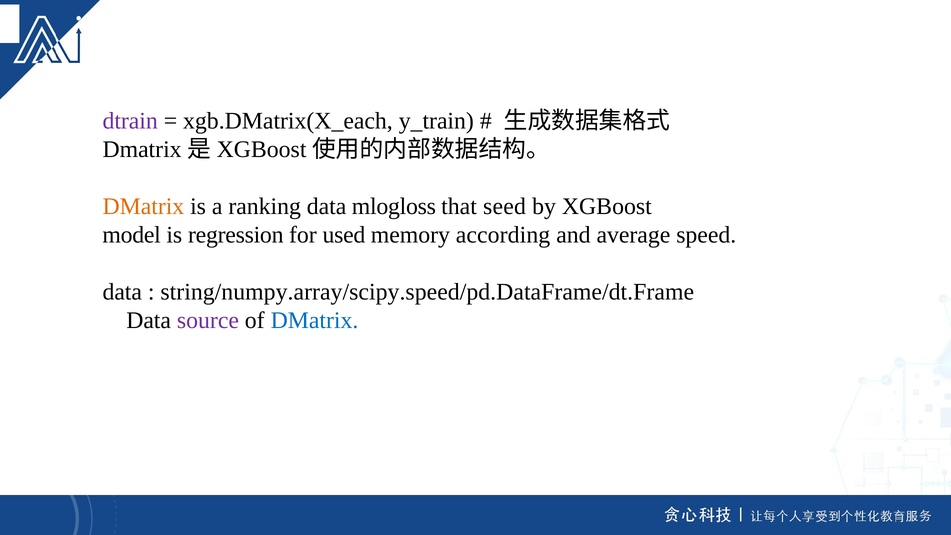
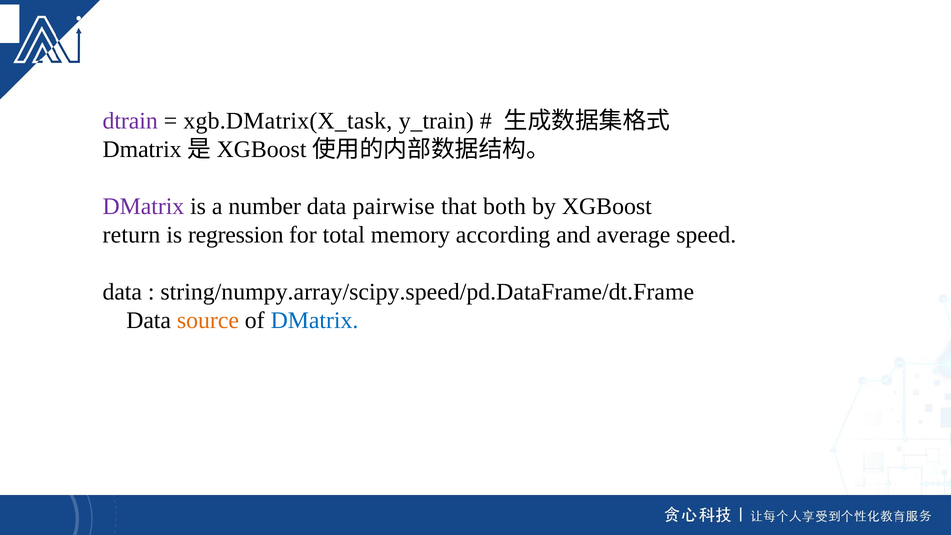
xgb.DMatrix(X_each: xgb.DMatrix(X_each -> xgb.DMatrix(X_task (288, 121)
DMatrix colour: orange -> purple (143, 206)
ranking: ranking -> number (265, 206)
mlogloss: mlogloss -> pairwise (394, 206)
seed: seed -> both (504, 206)
model: model -> return (131, 235)
used: used -> total (344, 235)
source colour: purple -> orange (208, 321)
